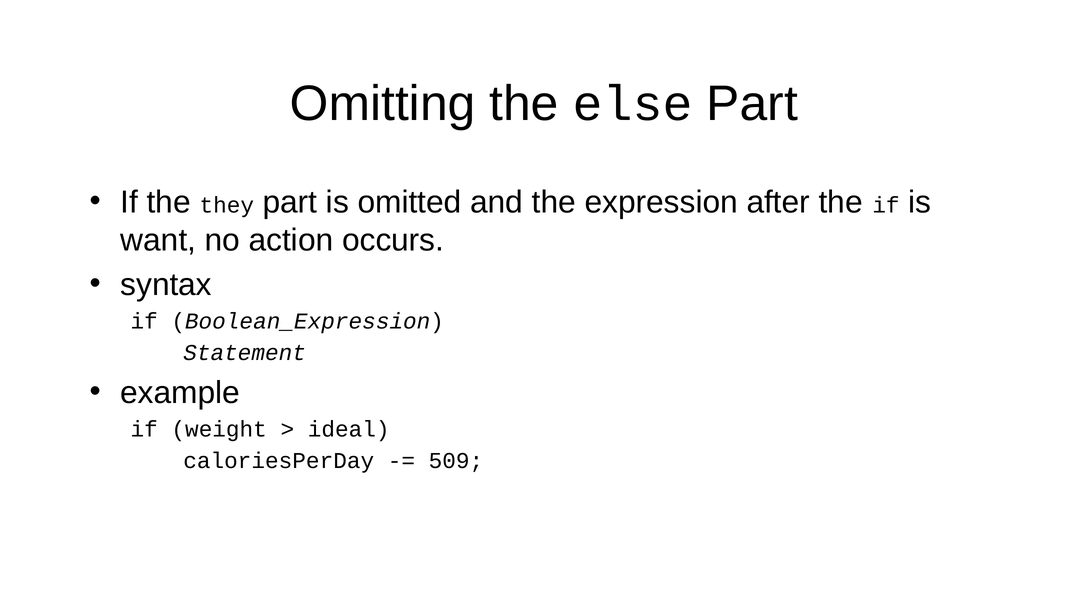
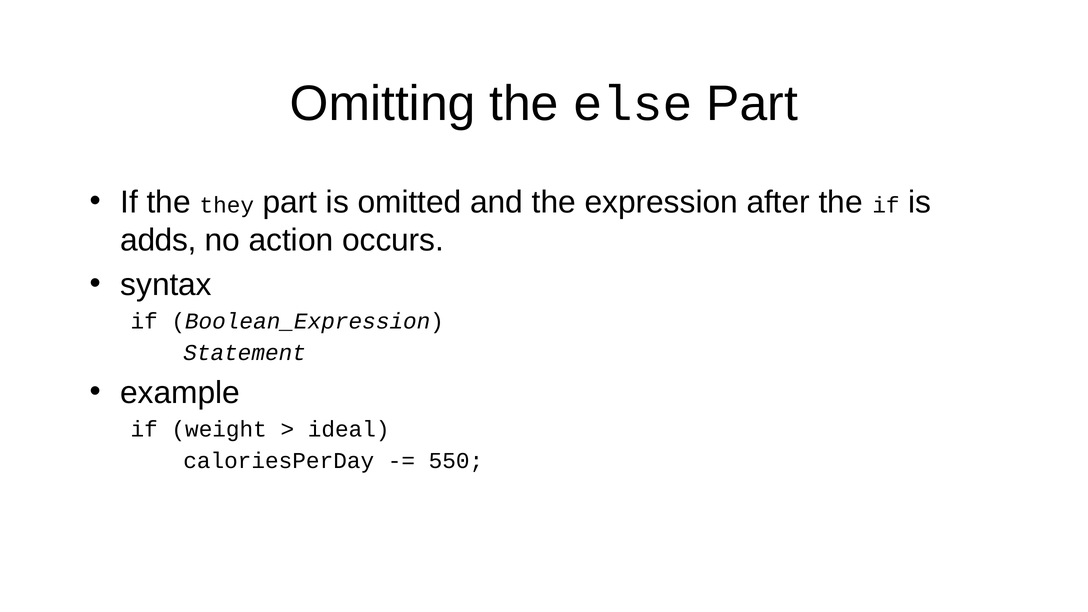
want: want -> adds (158, 240)
509: 509 -> 550 (456, 461)
